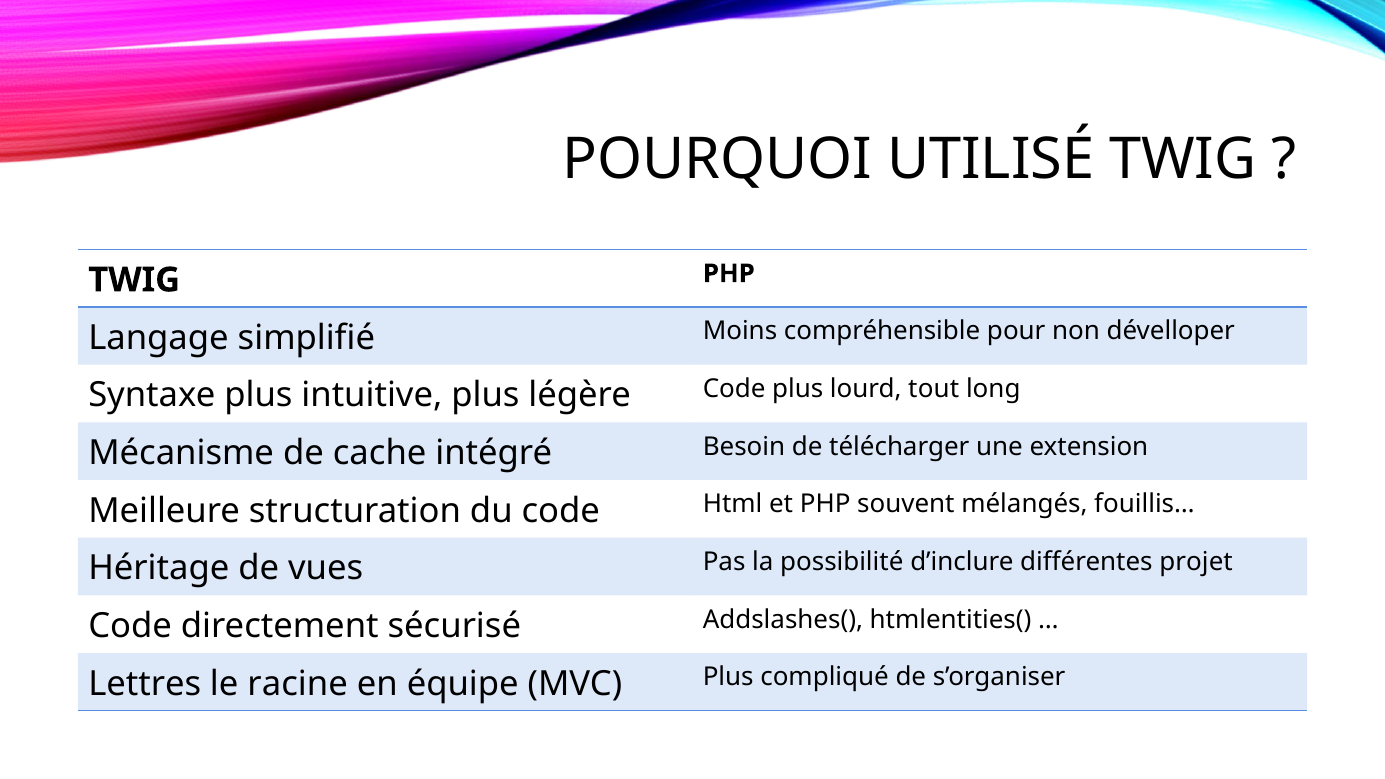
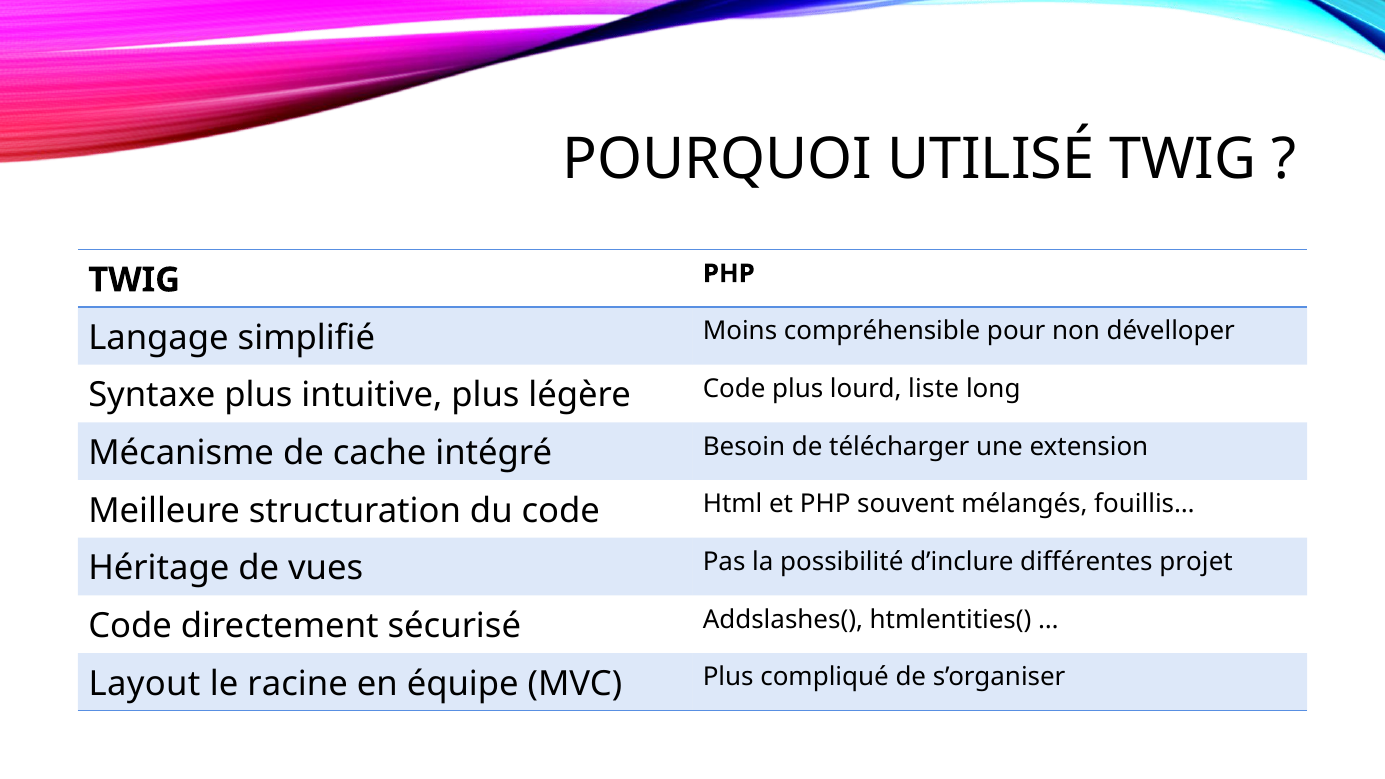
tout: tout -> liste (934, 389)
Lettres: Lettres -> Layout (145, 684)
